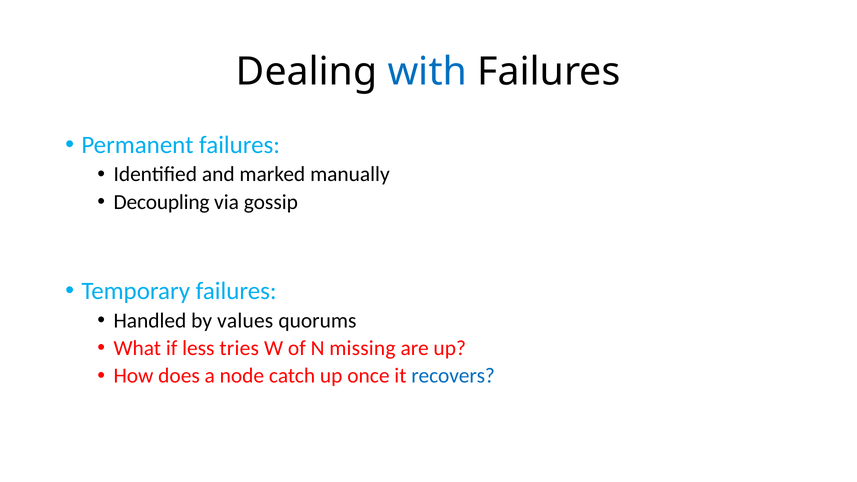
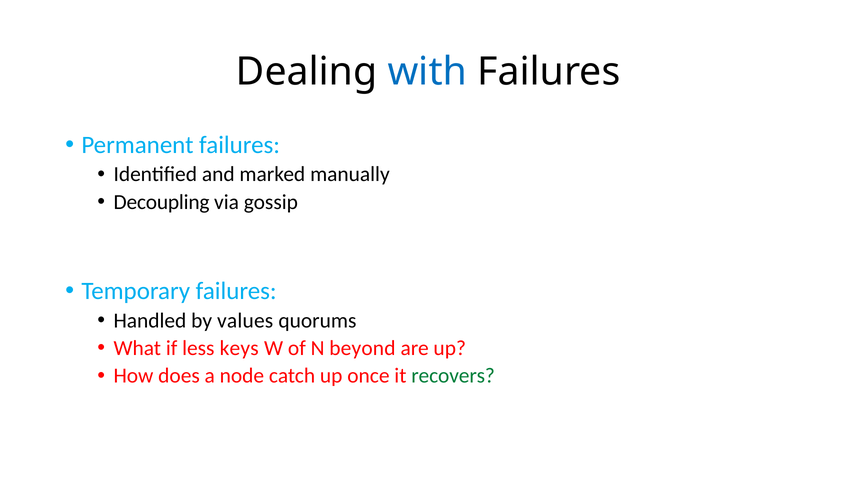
tries: tries -> keys (239, 348)
missing: missing -> beyond (362, 348)
recovers colour: blue -> green (453, 376)
